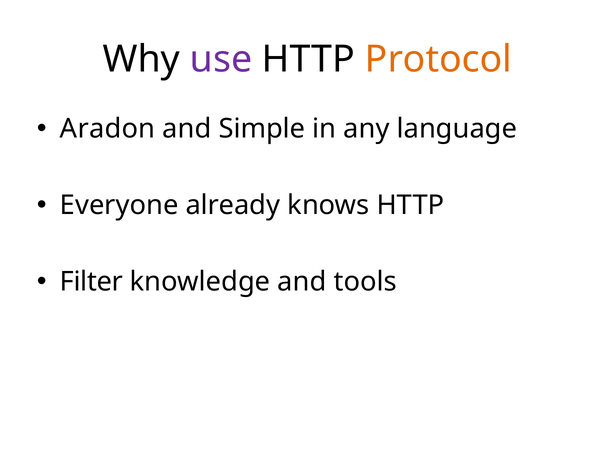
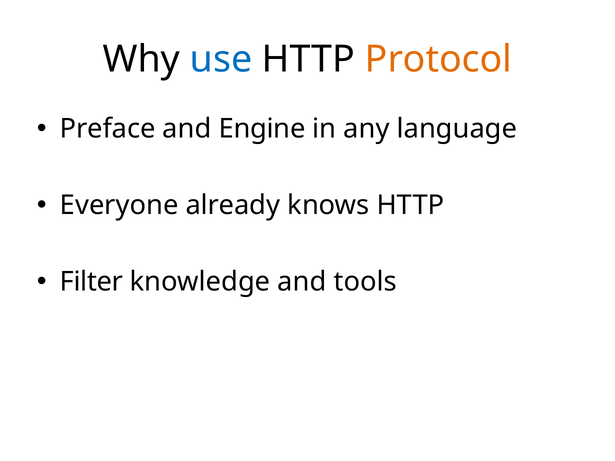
use colour: purple -> blue (221, 60)
Aradon: Aradon -> Preface (108, 129)
Simple: Simple -> Engine (262, 129)
